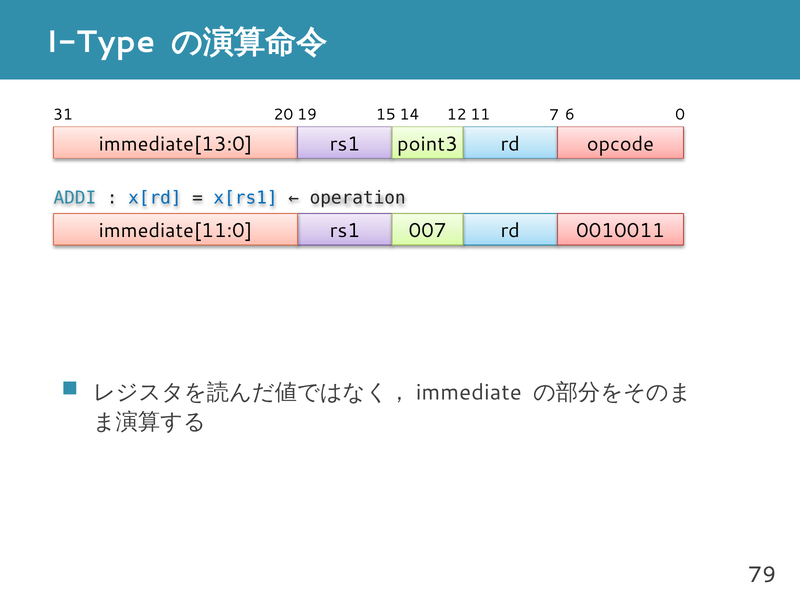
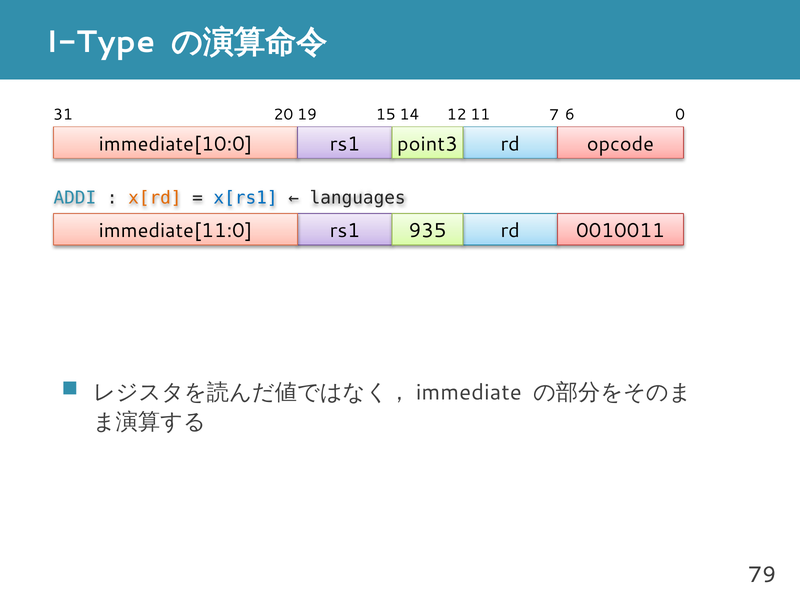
immediate[13:0: immediate[13:0 -> immediate[10:0 (176, 144)
x[rd colour: blue -> orange (155, 198)
operation: operation -> languages (358, 198)
007: 007 -> 935 (428, 231)
